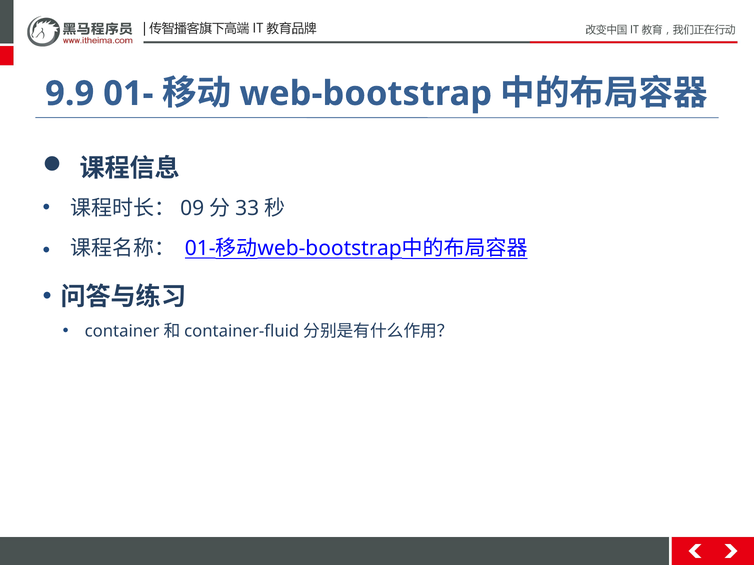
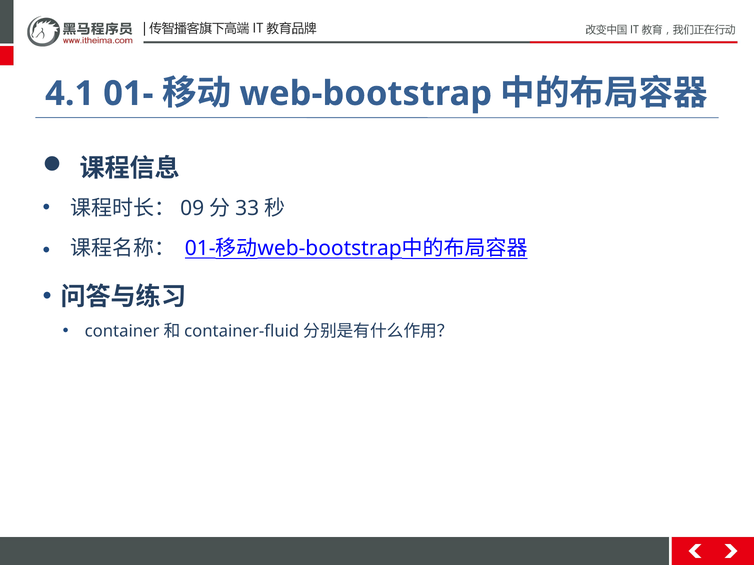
9.9: 9.9 -> 4.1 (70, 94)
